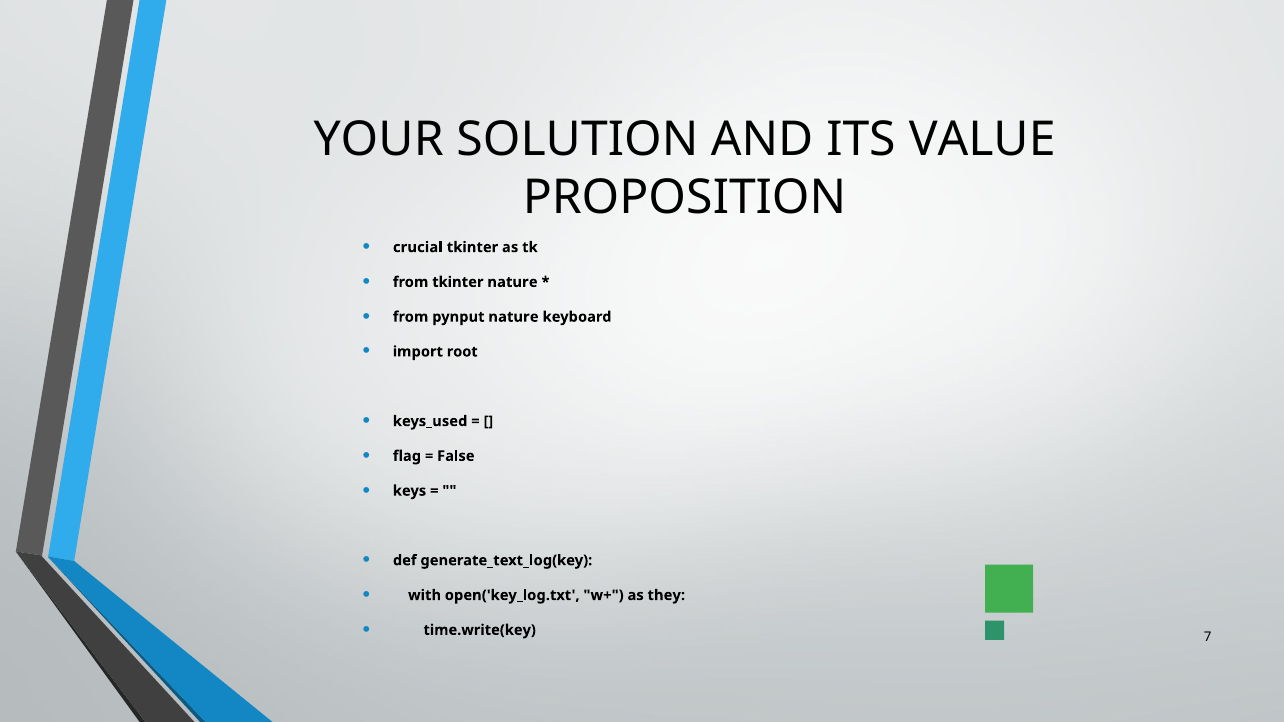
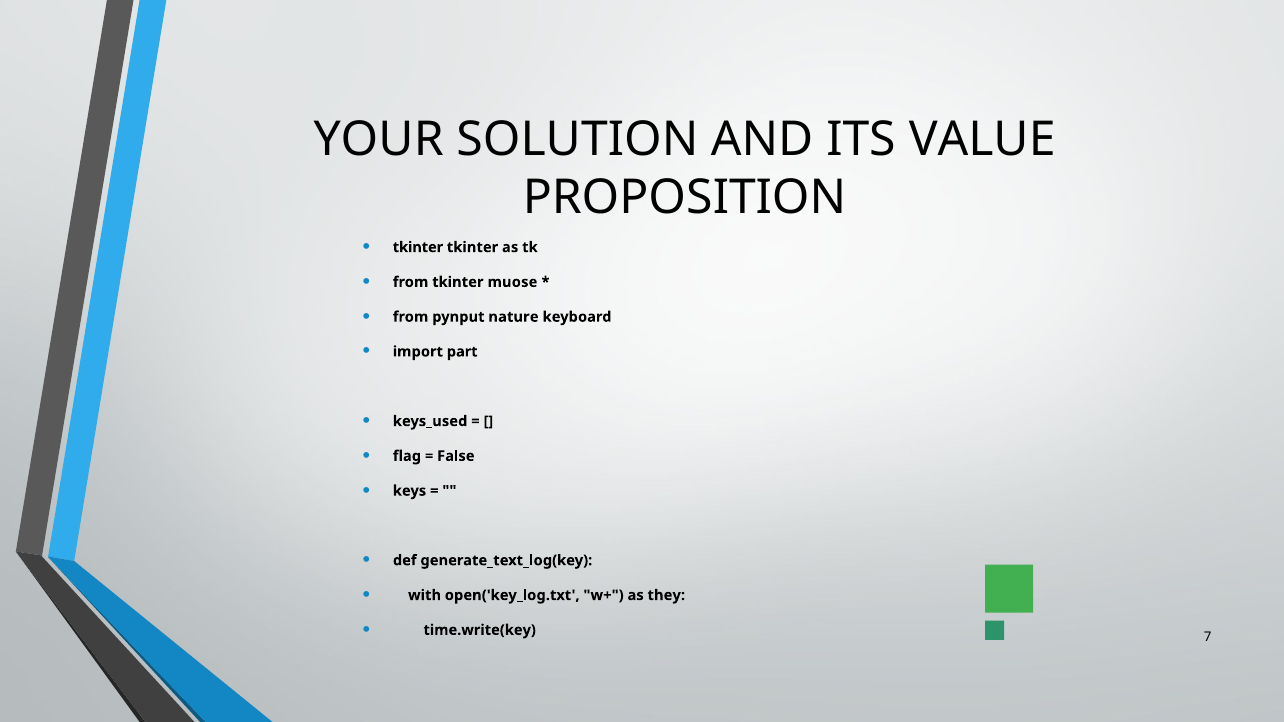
crucial: crucial -> tkinter (418, 247)
tkinter nature: nature -> muose (512, 282)
root: root -> part (462, 352)
